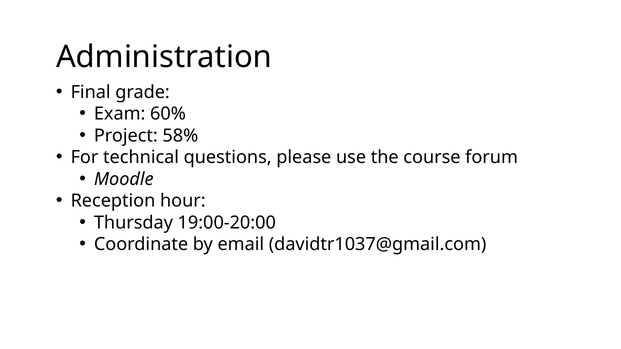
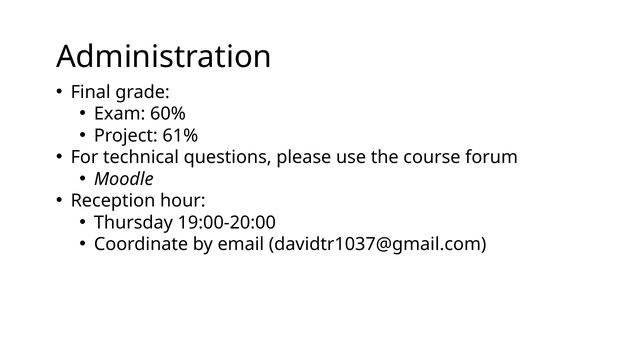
58%: 58% -> 61% (180, 136)
